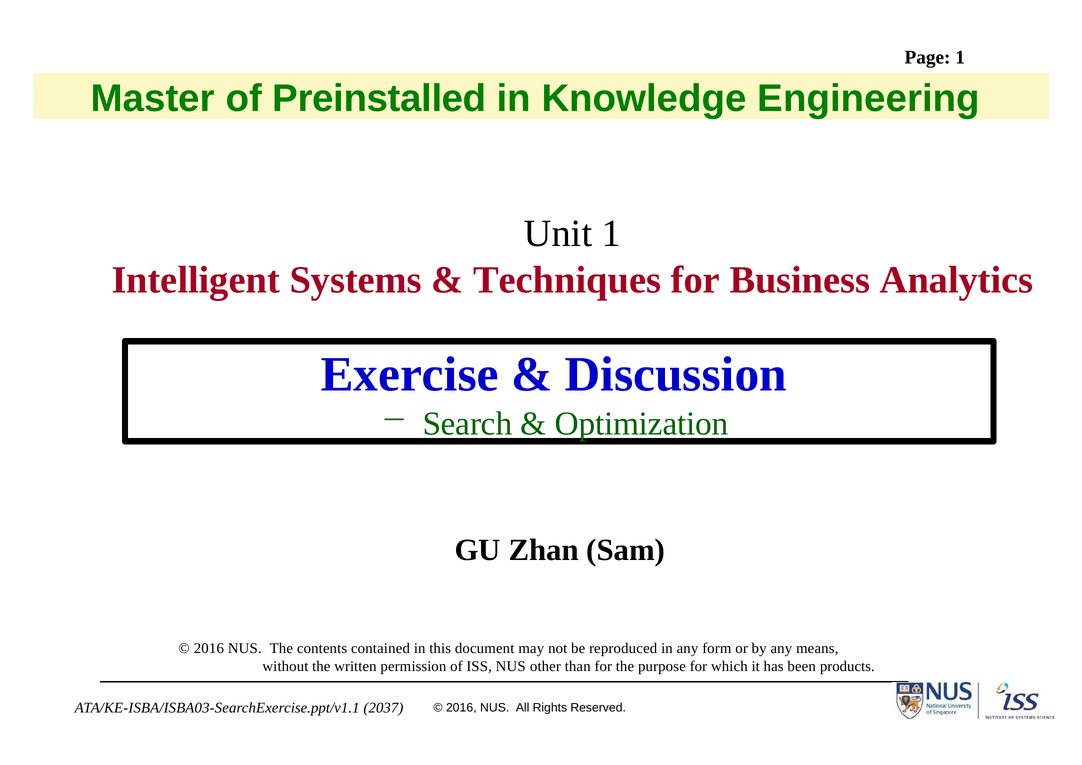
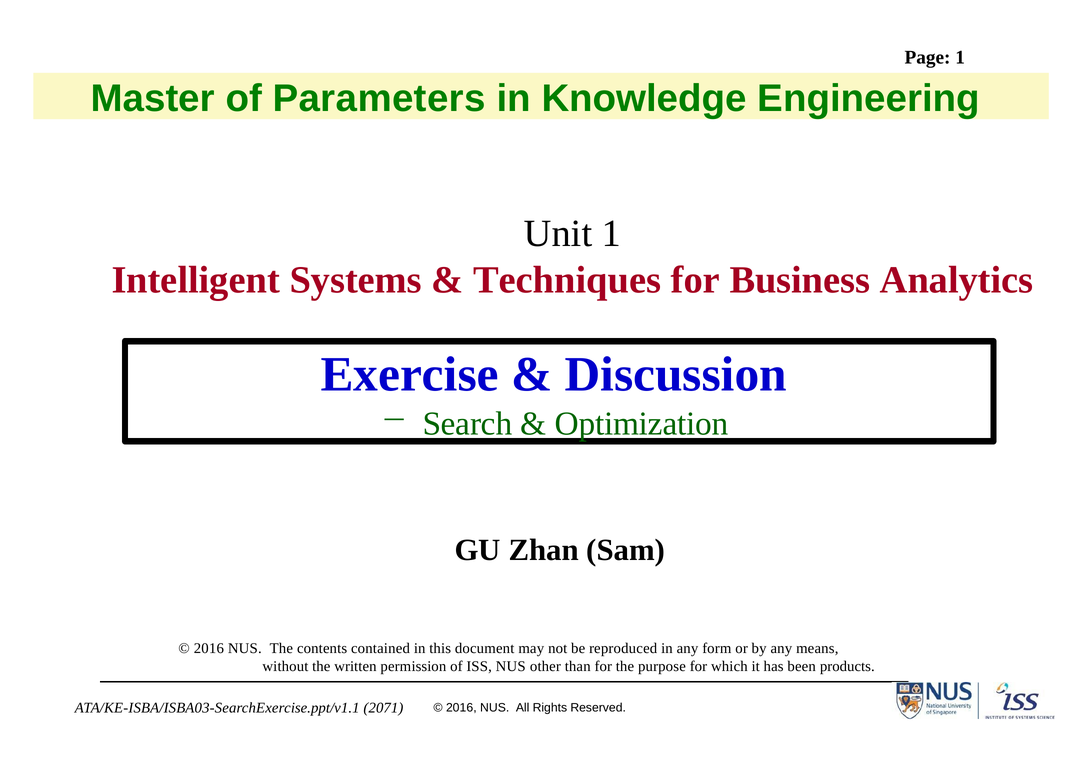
Preinstalled: Preinstalled -> Parameters (379, 99)
2037: 2037 -> 2071 (383, 708)
